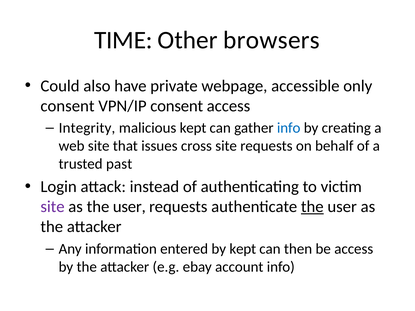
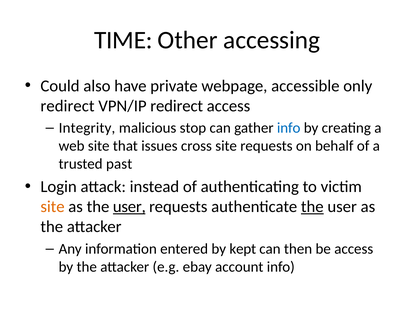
browsers: browsers -> accessing (272, 40)
consent: consent -> redirect (67, 106)
VPN/IP consent: consent -> redirect (177, 106)
malicious kept: kept -> stop (193, 128)
site colour: purple -> orange (53, 207)
user underline: none -> present (129, 207)
